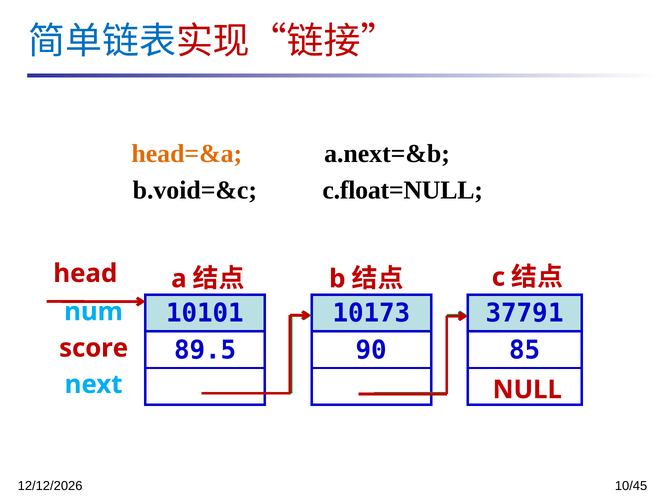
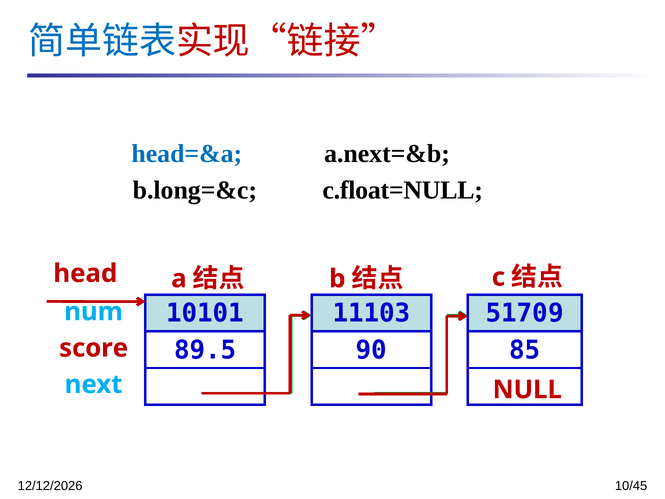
head=&a colour: orange -> blue (187, 154)
b.void=&c: b.void=&c -> b.long=&c (195, 190)
10173: 10173 -> 11103 (371, 313)
37791: 37791 -> 51709 (525, 313)
